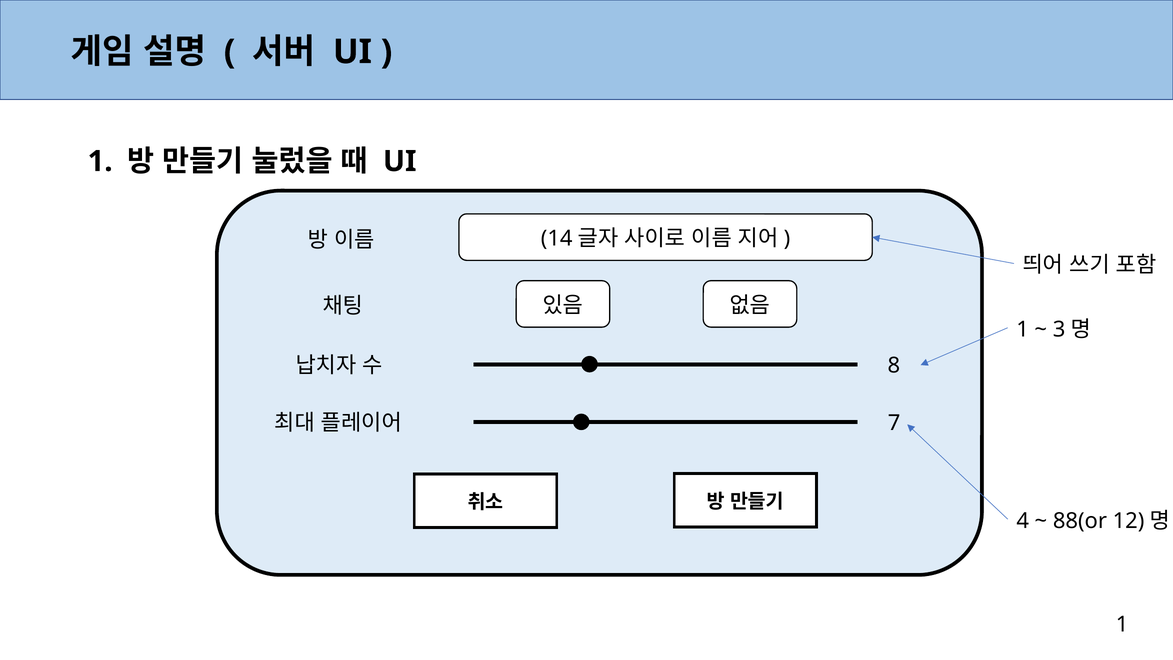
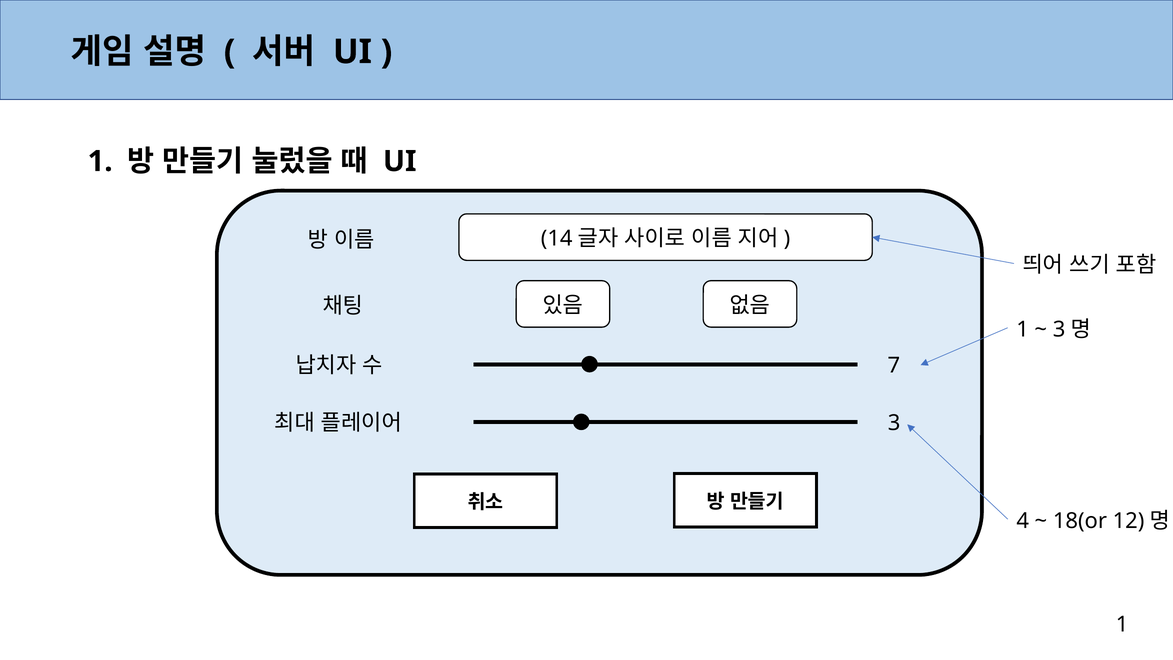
8: 8 -> 7 (894, 365)
7: 7 -> 3 (894, 423)
88(or: 88(or -> 18(or (1080, 521)
